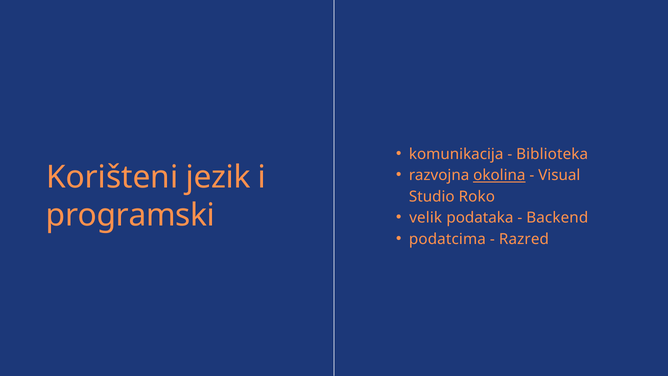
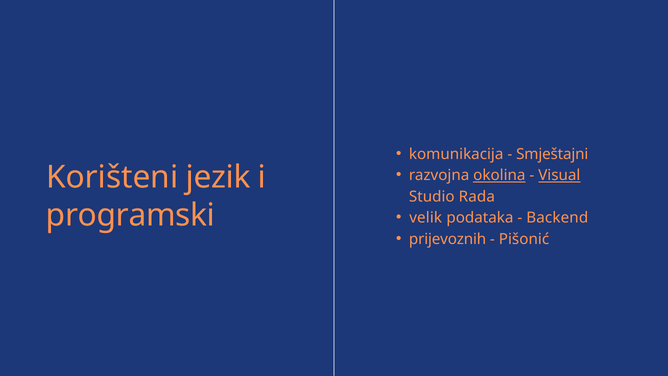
Biblioteka: Biblioteka -> Smještajni (552, 154)
Visual underline: none -> present (559, 175)
Roko: Roko -> Rada (477, 196)
podatcima: podatcima -> prijevoznih (448, 239)
Razred: Razred -> Pišonić (524, 239)
